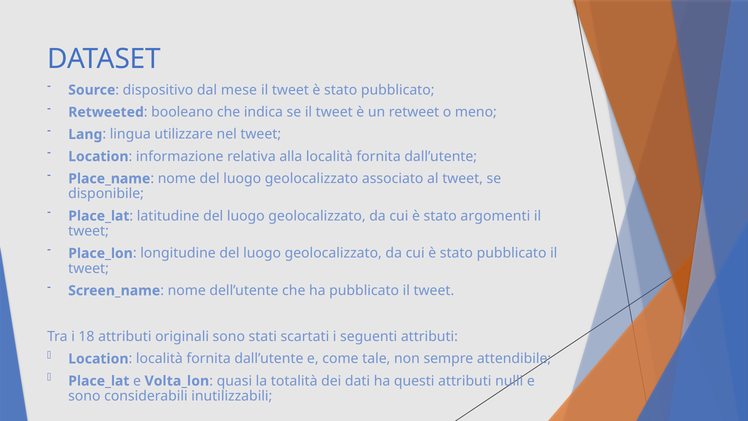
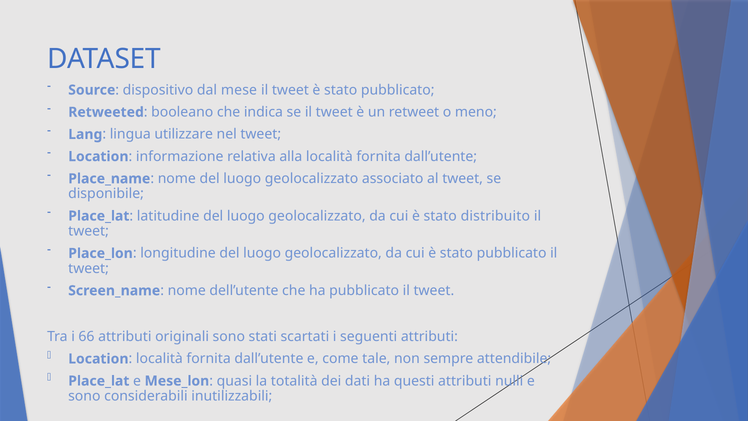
argomenti: argomenti -> distribuito (495, 216)
18: 18 -> 66 (86, 336)
Volta_lon: Volta_lon -> Mese_lon (177, 381)
